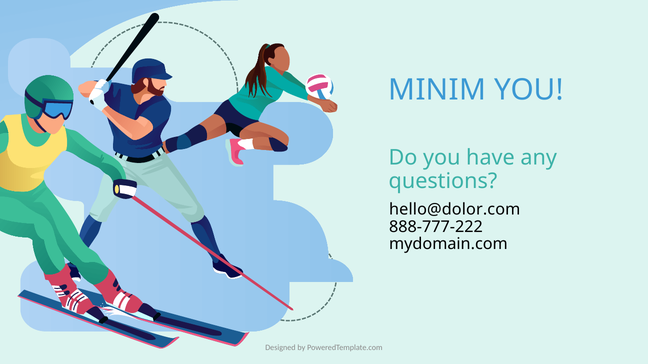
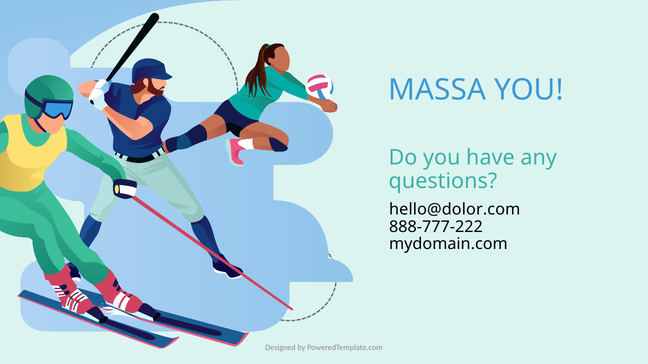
MINIM: MINIM -> MASSA (437, 90)
